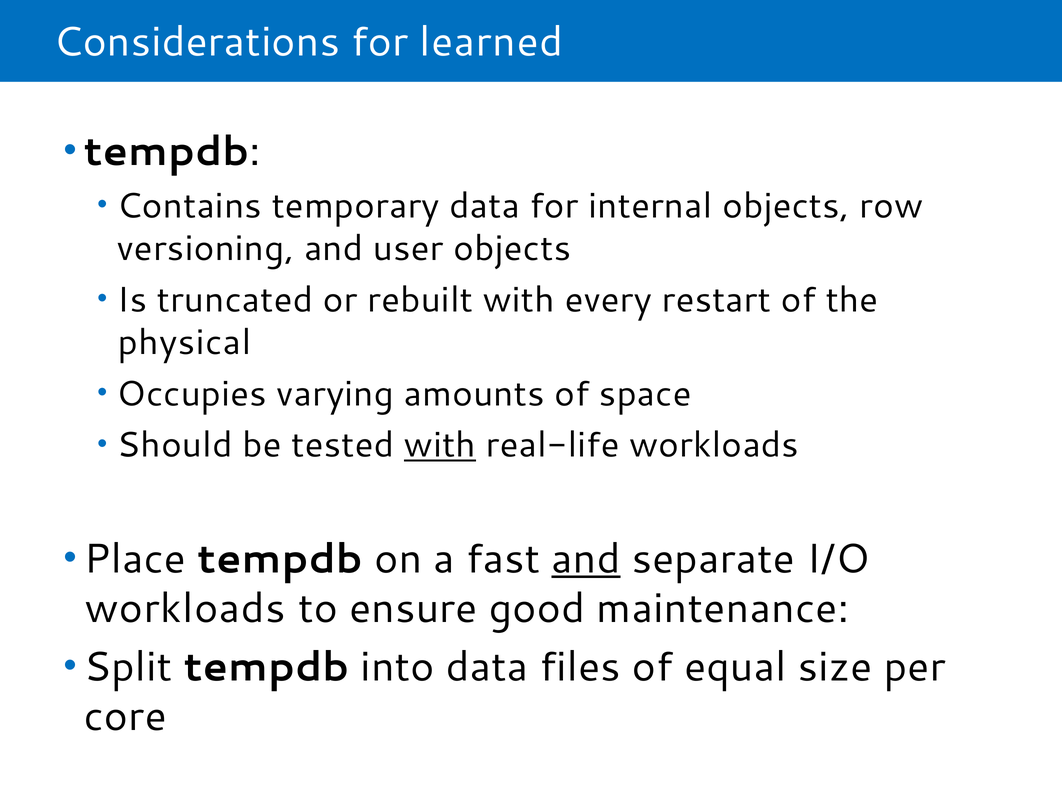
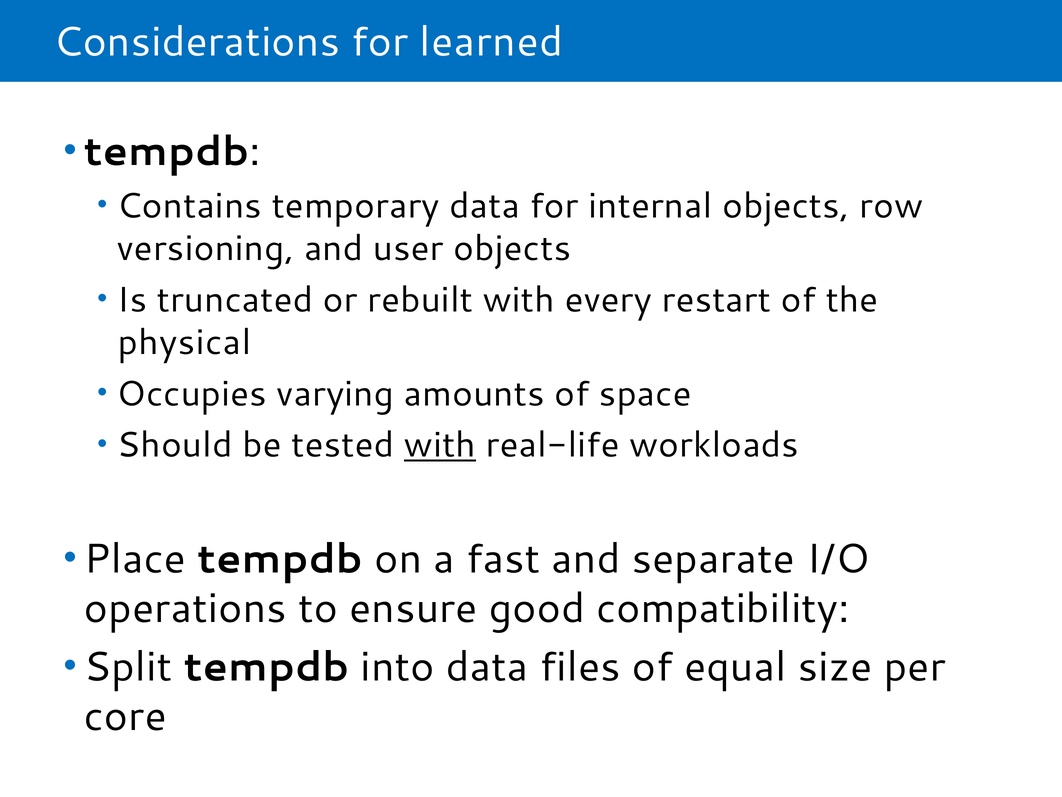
and underline: present -> none (586, 559)
workloads: workloads -> operations (185, 608)
maintenance: maintenance -> compatibility (723, 608)
